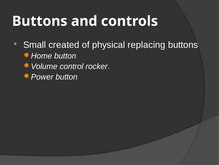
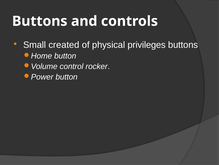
replacing: replacing -> privileges (147, 45)
